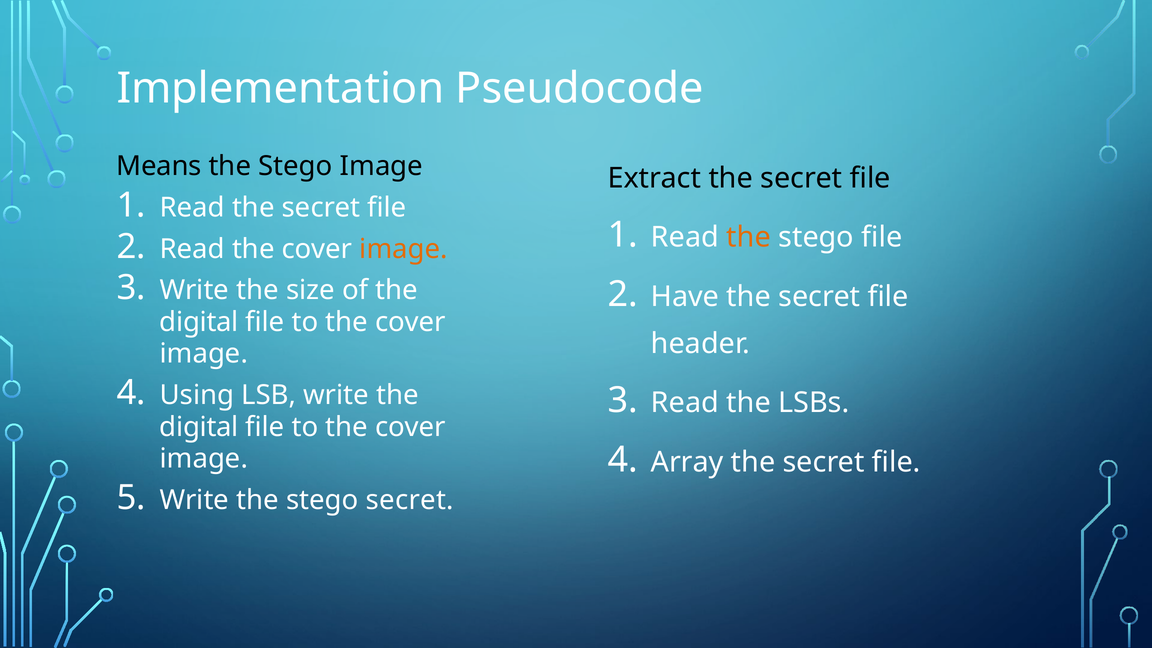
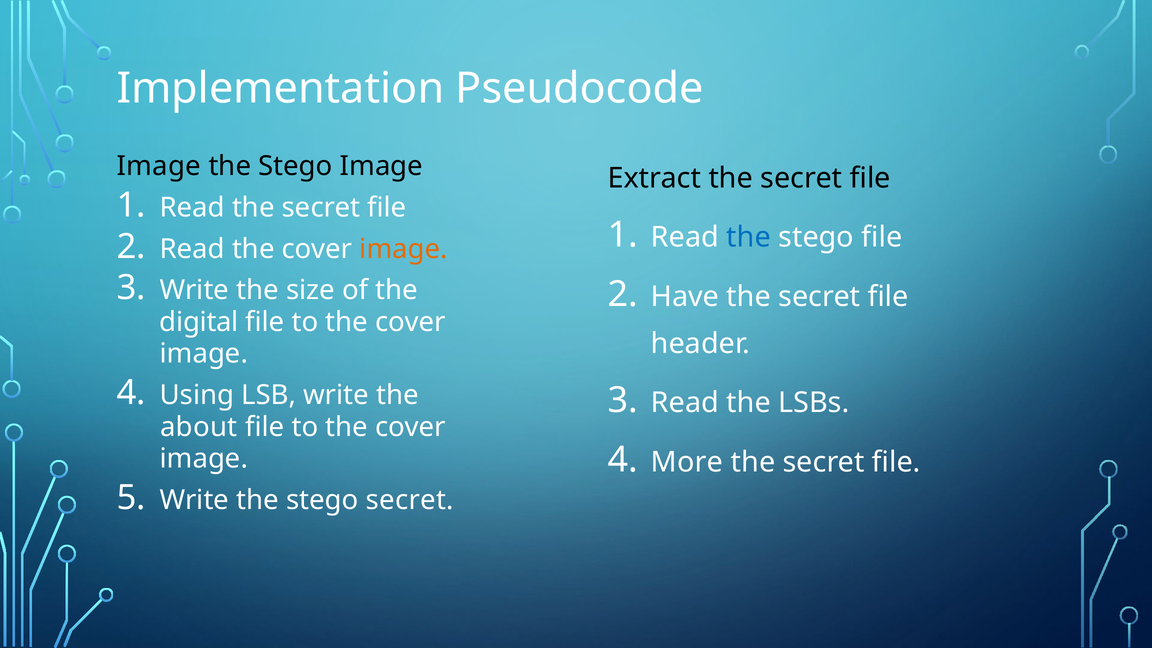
Means: Means -> Image (159, 166)
the colour: orange -> blue (749, 237)
digital: digital -> about (199, 427)
Array: Array -> More (687, 462)
